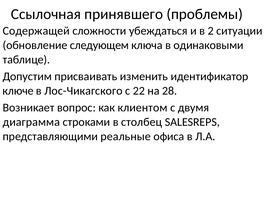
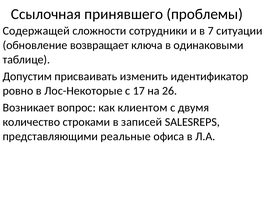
убеждаться: убеждаться -> сотрудники (158, 31)
2: 2 -> 7 (211, 31)
следующем: следующем -> возвращает (99, 45)
ключе: ключе -> ровно (18, 91)
Лос-Чикагского: Лос-Чикагского -> Лос-Некоторые (83, 91)
22: 22 -> 17 (139, 91)
28: 28 -> 26 (170, 91)
диаграмма: диаграмма -> количество (31, 122)
столбец: столбец -> записей (142, 122)
